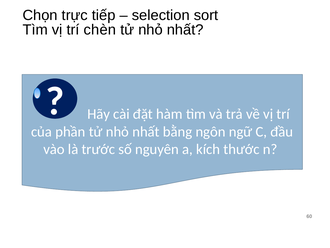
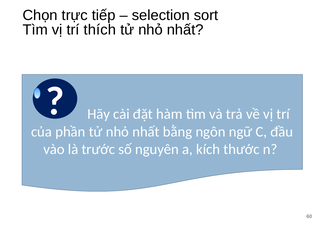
chèn: chèn -> thích (100, 30)
